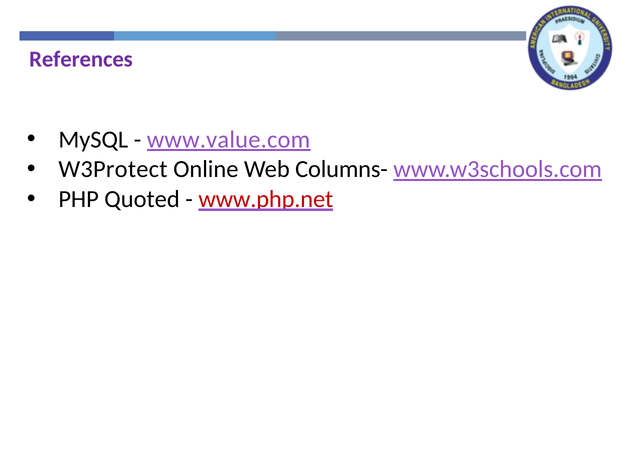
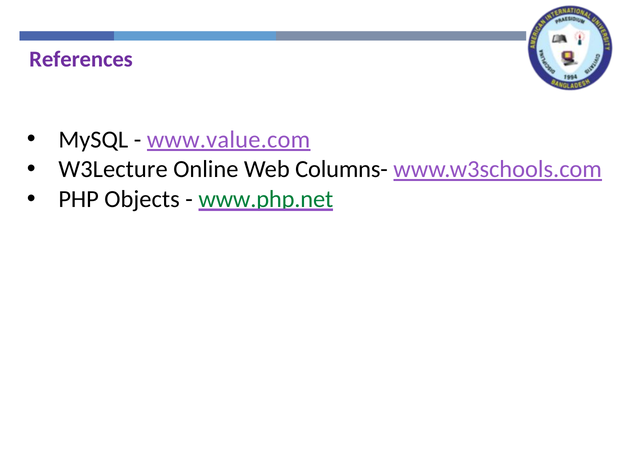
W3Protect: W3Protect -> W3Lecture (113, 169)
Quoted: Quoted -> Objects (142, 199)
www.php.net colour: red -> green (266, 199)
